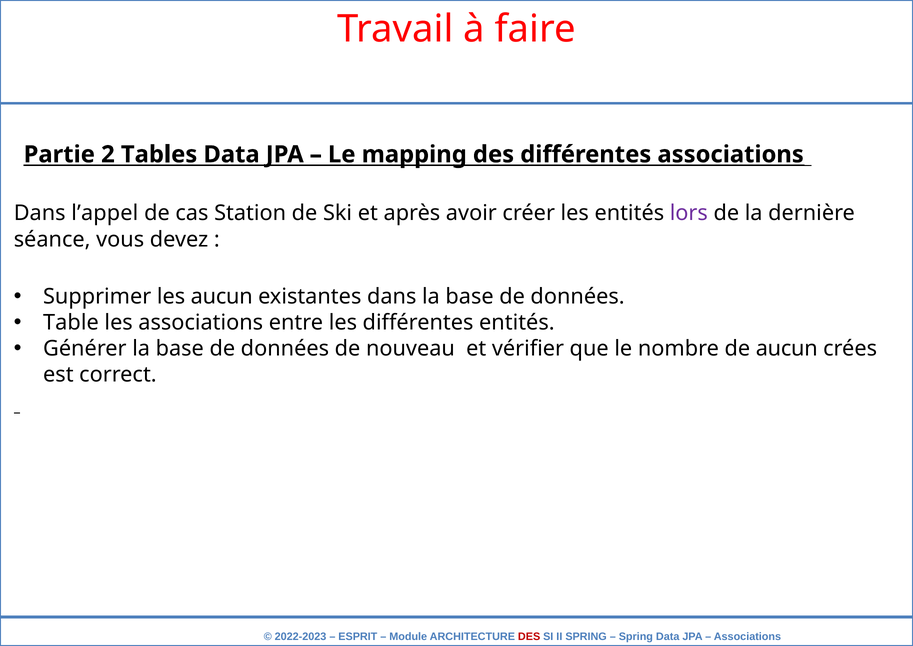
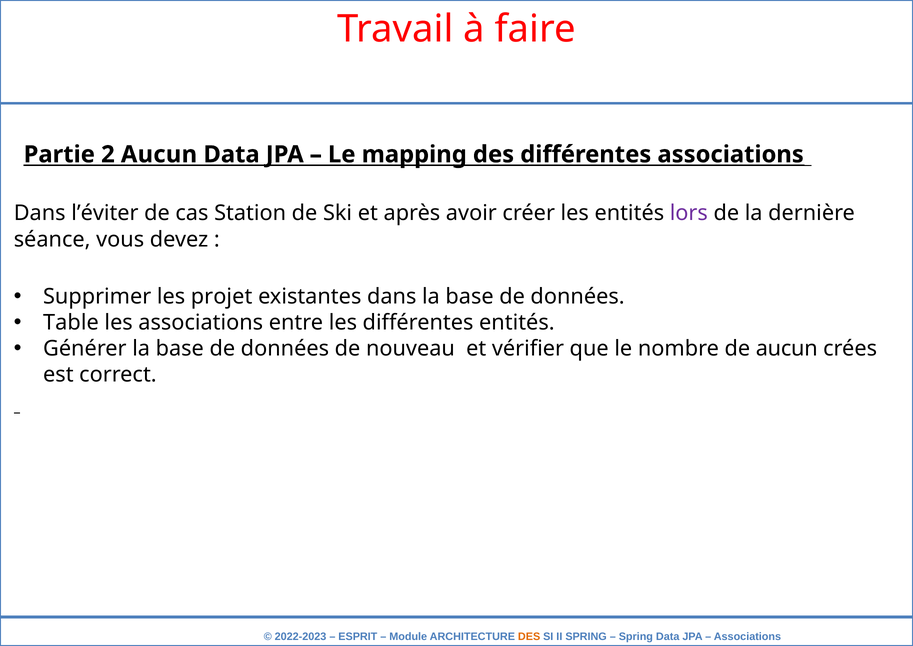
2 Tables: Tables -> Aucun (159, 154)
l’appel: l’appel -> l’éviter (105, 213)
les aucun: aucun -> projet (222, 297)
DES colour: red -> orange (529, 636)
